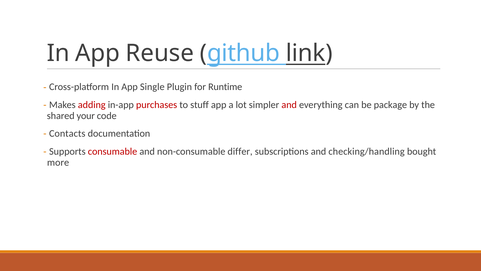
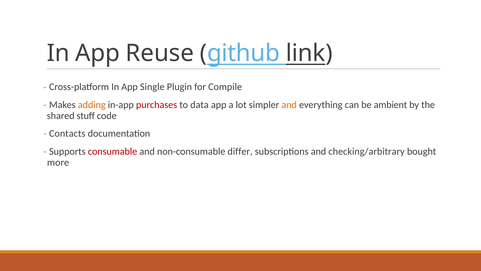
Runtime: Runtime -> Compile (225, 87)
adding colour: red -> orange (92, 105)
stuff: stuff -> data (199, 105)
and colour: red -> orange (289, 105)
package: package -> ambient (390, 105)
your: your -> stuff (86, 116)
checking/handling: checking/handling -> checking/arbitrary (367, 151)
